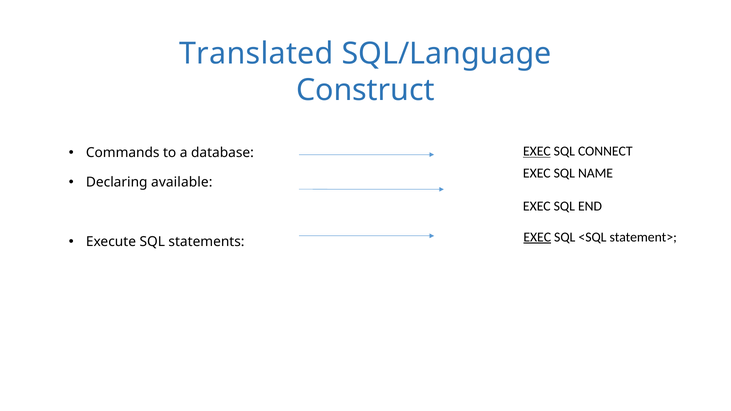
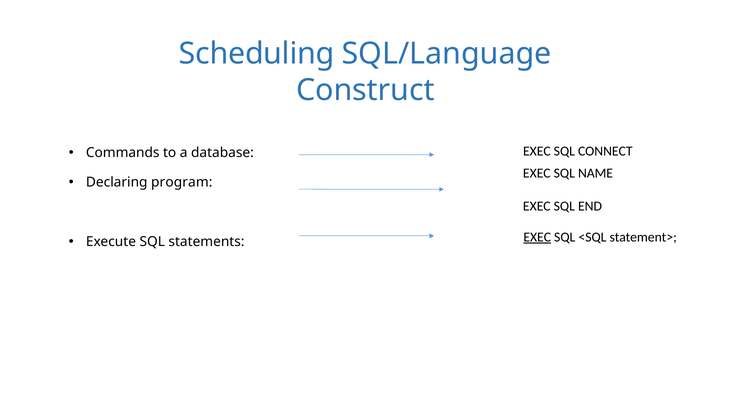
Translated: Translated -> Scheduling (257, 54)
EXEC underline: present -> none (537, 151)
available: available -> program (182, 183)
